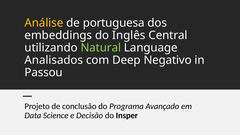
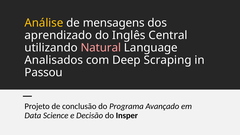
portuguesa: portuguesa -> mensagens (114, 23)
embeddings: embeddings -> aprendizado (58, 35)
Natural colour: light green -> pink (101, 48)
Negativo: Negativo -> Scraping (168, 60)
